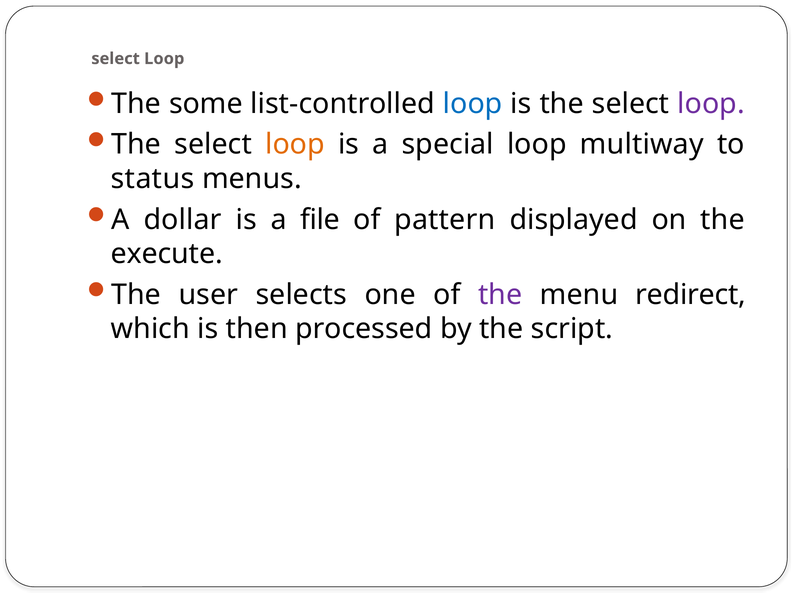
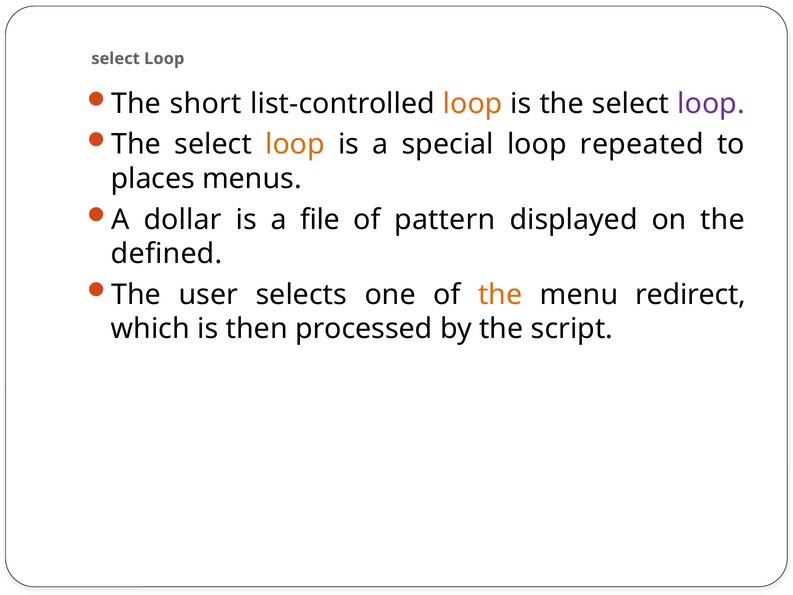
some: some -> short (206, 104)
loop colour: blue -> orange (473, 104)
multiway: multiway -> repeated (642, 144)
status: status -> places (153, 179)
execute: execute -> defined (167, 254)
the colour: purple -> orange (500, 295)
